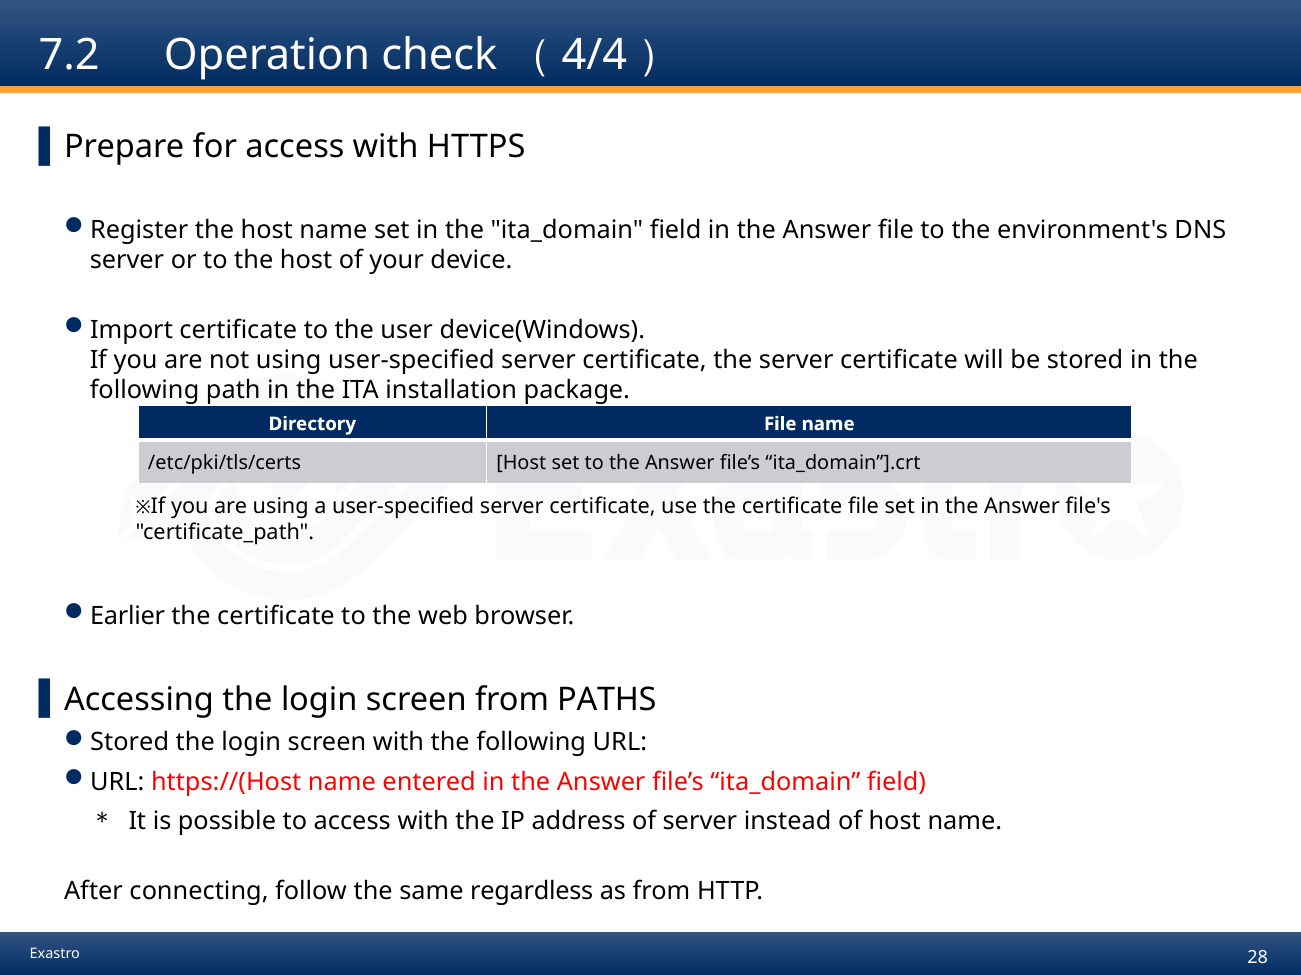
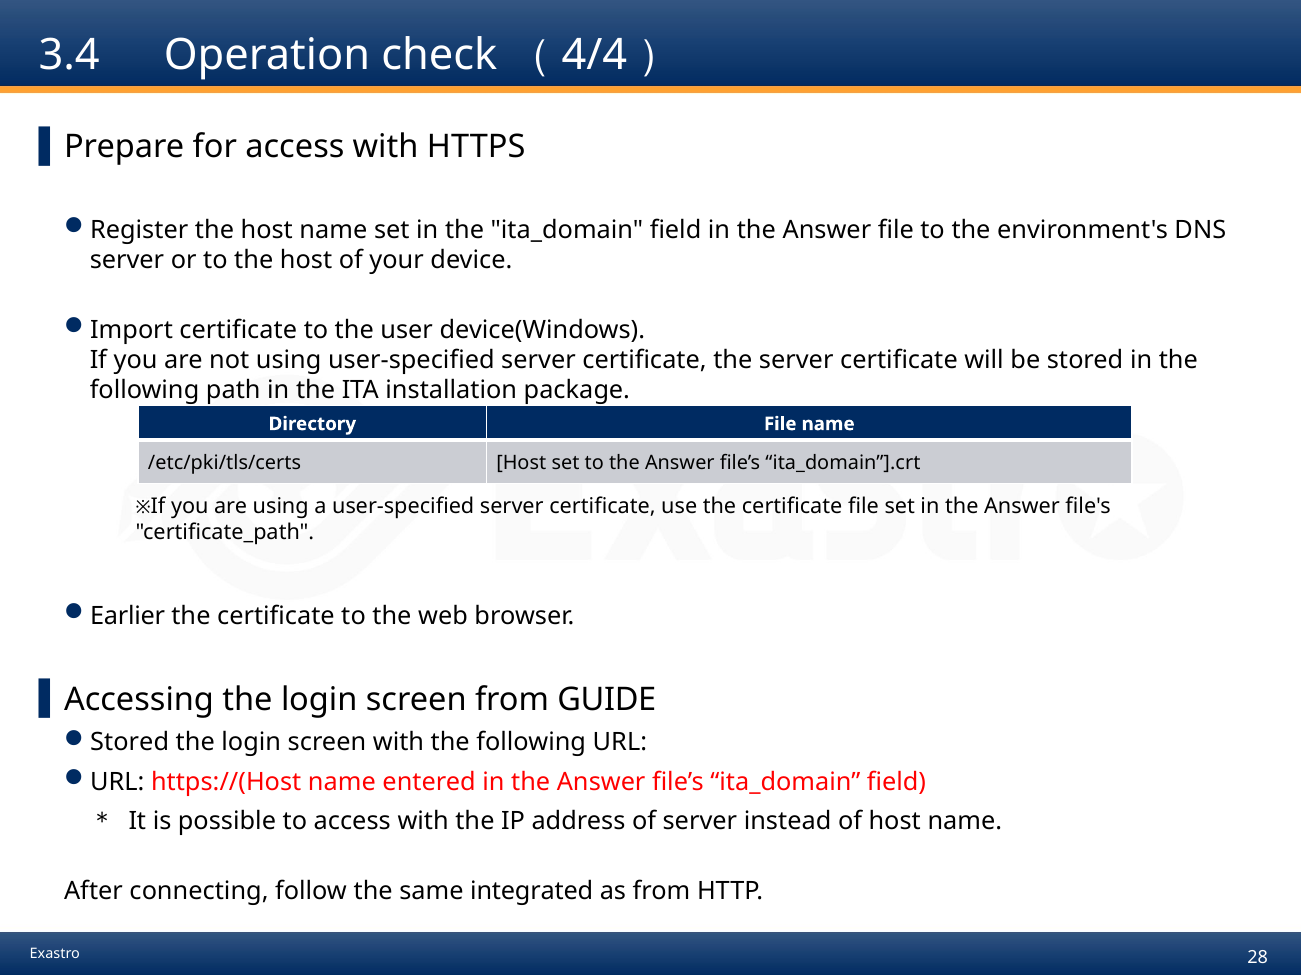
7.2: 7.2 -> 3.4 (69, 55)
PATHS: PATHS -> GUIDE (607, 700)
regardless: regardless -> integrated (532, 892)
